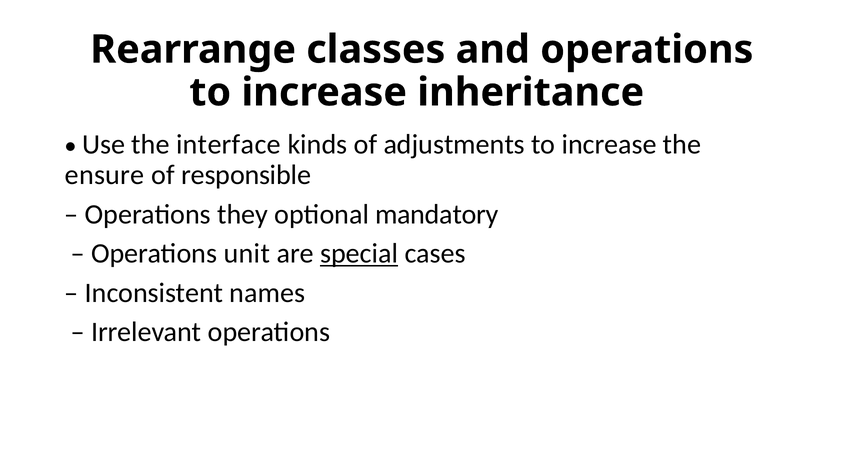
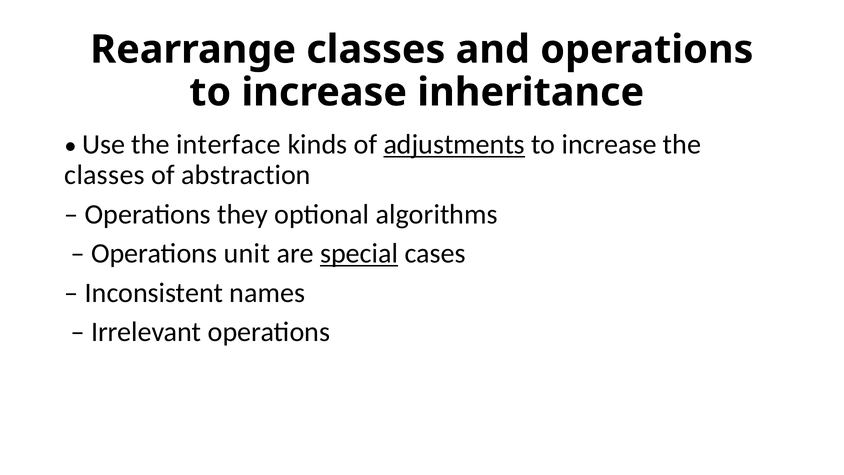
adjustments underline: none -> present (454, 145)
ensure: ensure -> classes (105, 175)
responsible: responsible -> abstraction (246, 175)
mandatory: mandatory -> algorithms (437, 214)
